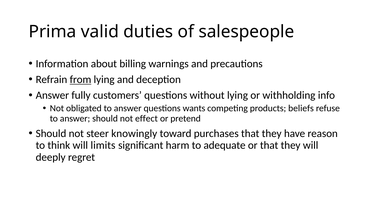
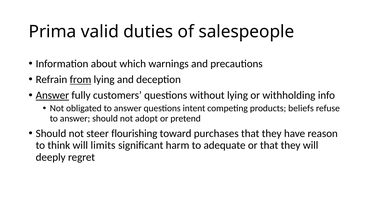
billing: billing -> which (133, 64)
Answer underline: none -> present (52, 95)
wants: wants -> intent (194, 108)
effect: effect -> adopt (146, 118)
knowingly: knowingly -> flourishing (134, 133)
